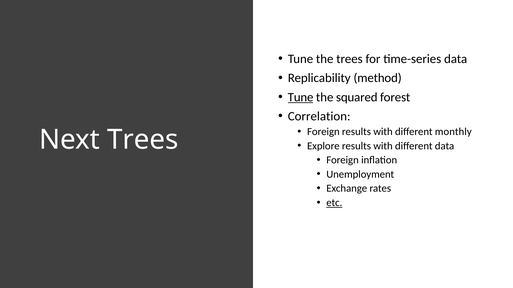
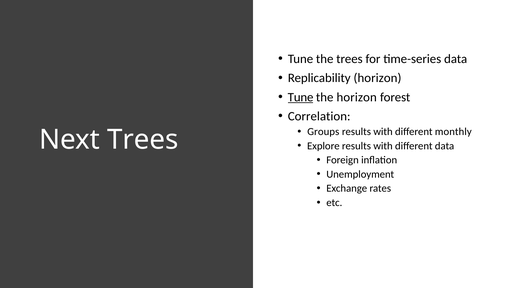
Replicability method: method -> horizon (377, 78)
the squared: squared -> horizon (357, 97)
Foreign: Foreign -> Groups (323, 132)
etc underline: present -> none (334, 203)
